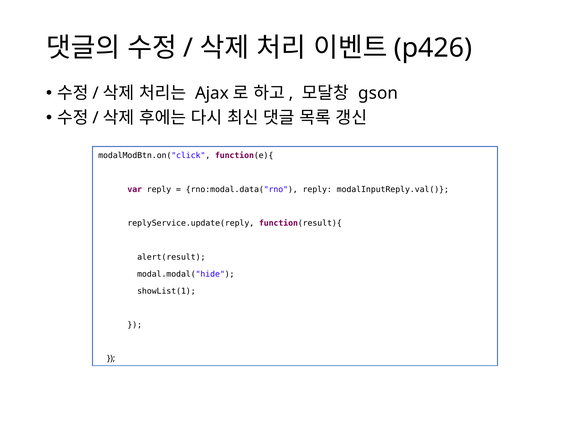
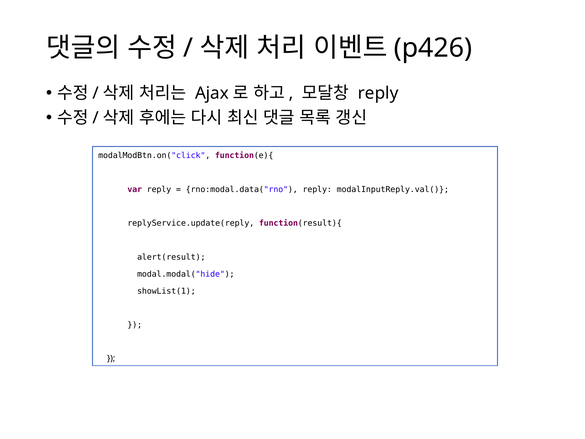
gson: gson -> reply (378, 93)
